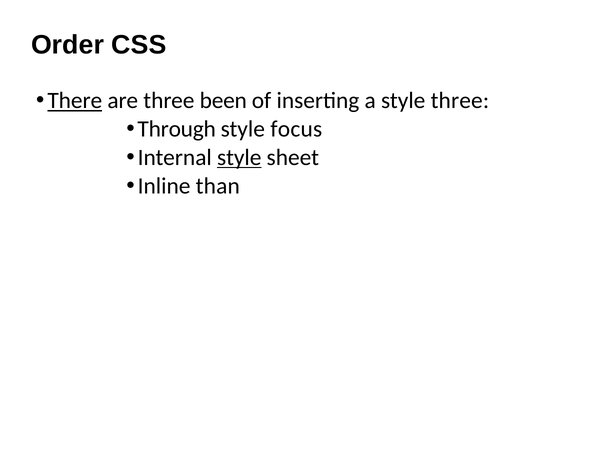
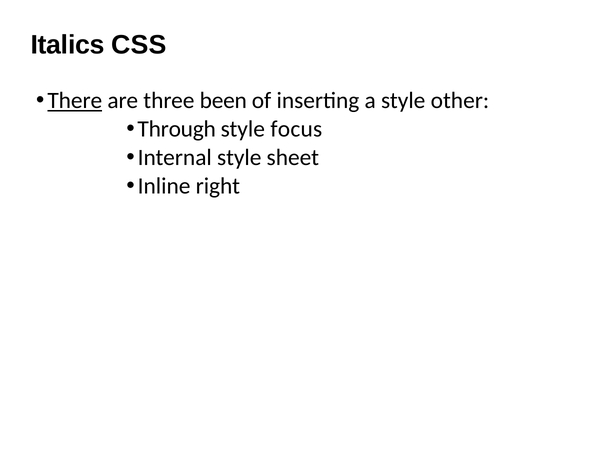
Order: Order -> Italics (68, 45)
style three: three -> other (460, 101)
style underline: present -> none (239, 158)
than: than -> right (218, 186)
